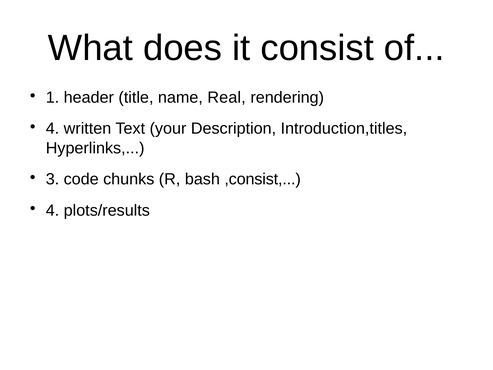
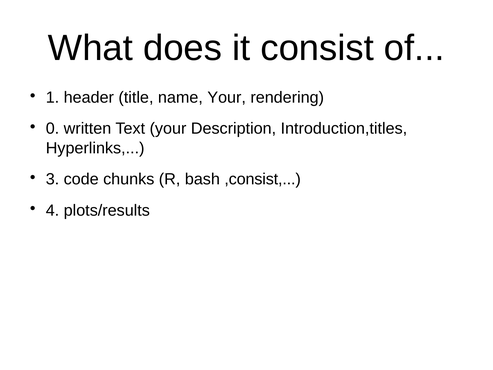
name Real: Real -> Your (227, 97)
4: 4 -> 0 (52, 128)
